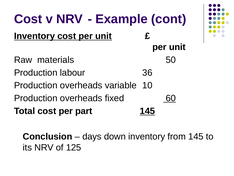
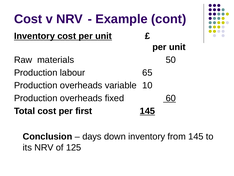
36: 36 -> 65 (147, 72)
part: part -> first (84, 111)
